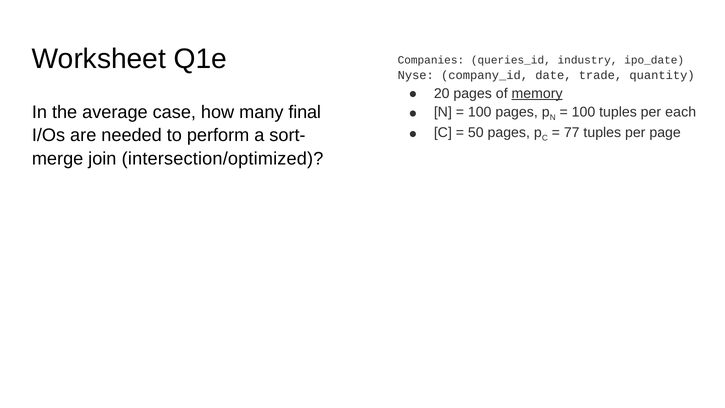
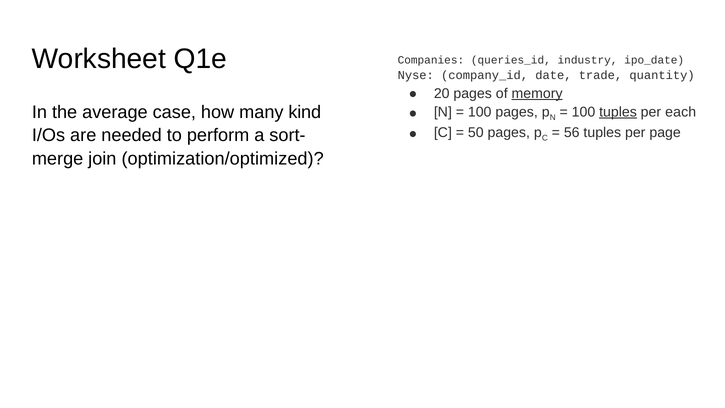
final: final -> kind (305, 112)
tuples underline: none -> present (618, 112)
77: 77 -> 56 (572, 133)
intersection/optimized: intersection/optimized -> optimization/optimized (223, 159)
